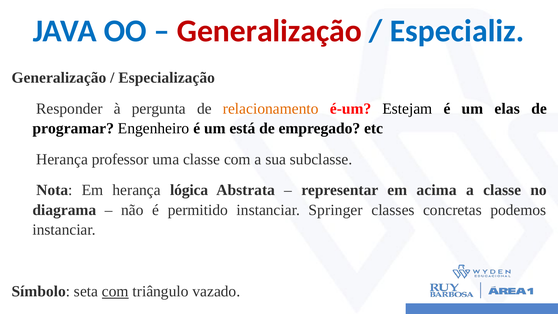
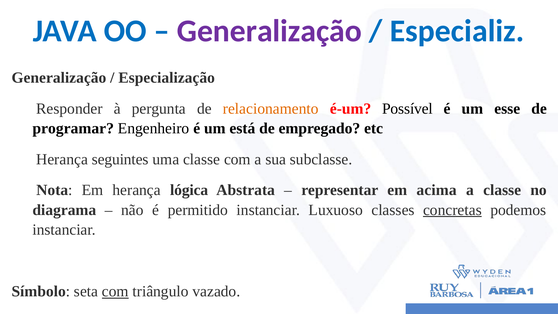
Generalização colour: red -> purple (269, 31)
Estejam: Estejam -> Possível (407, 109)
elas: elas -> esse (507, 109)
professor: professor -> seguintes (120, 159)
Springer: Springer -> Luxuoso (336, 210)
concretas underline: none -> present (452, 210)
